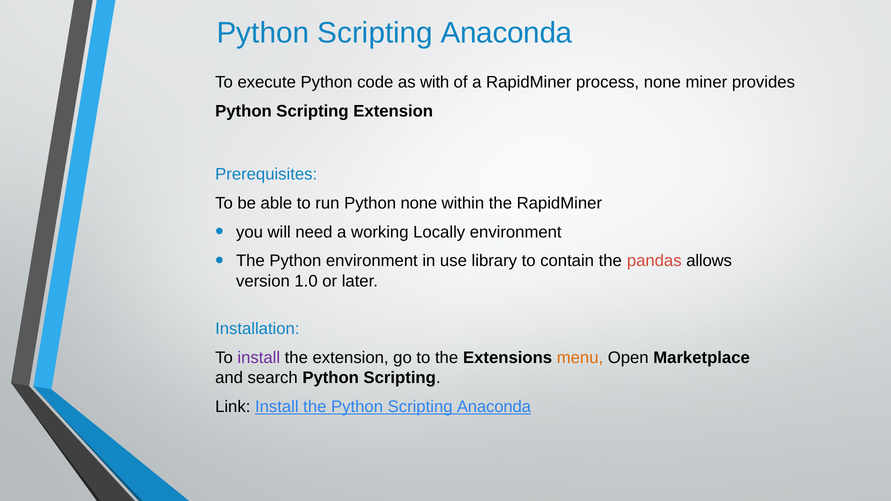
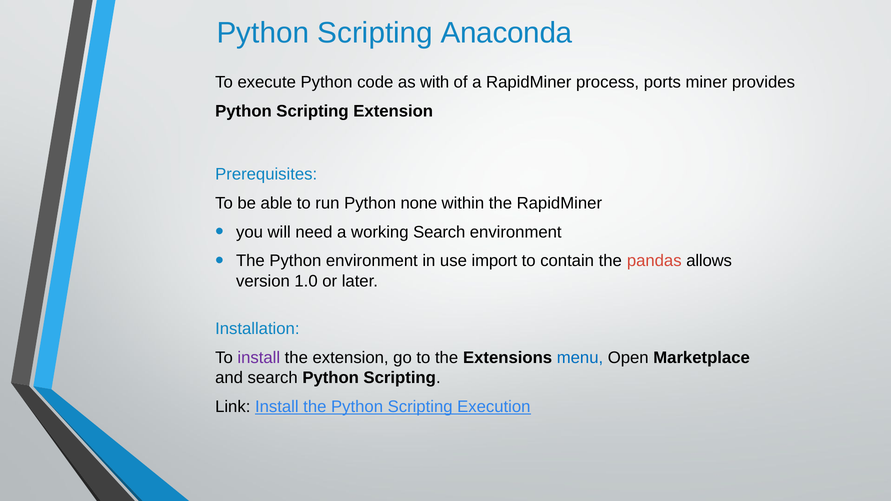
process none: none -> ports (662, 82)
working Locally: Locally -> Search (439, 232)
library: library -> import (494, 261)
menu colour: orange -> blue (580, 358)
the Python Scripting Anaconda: Anaconda -> Execution (494, 407)
